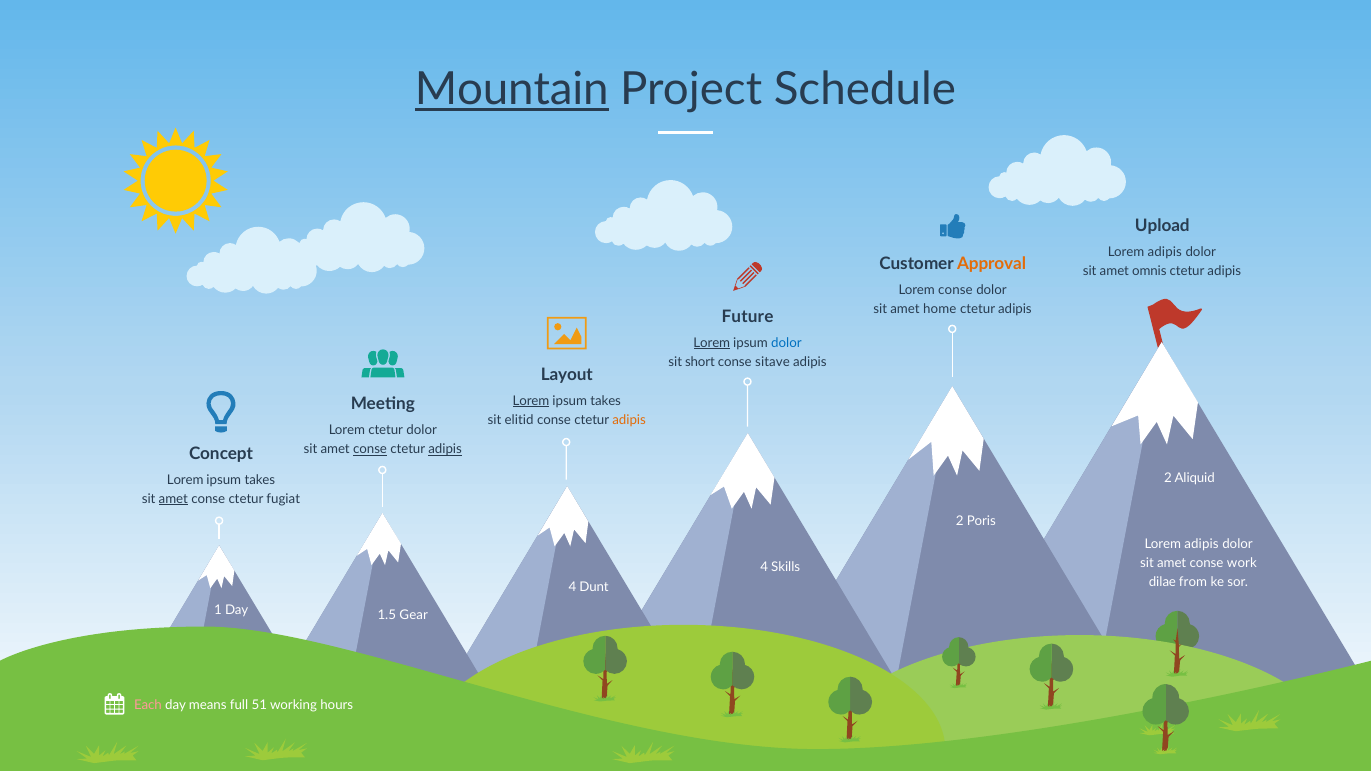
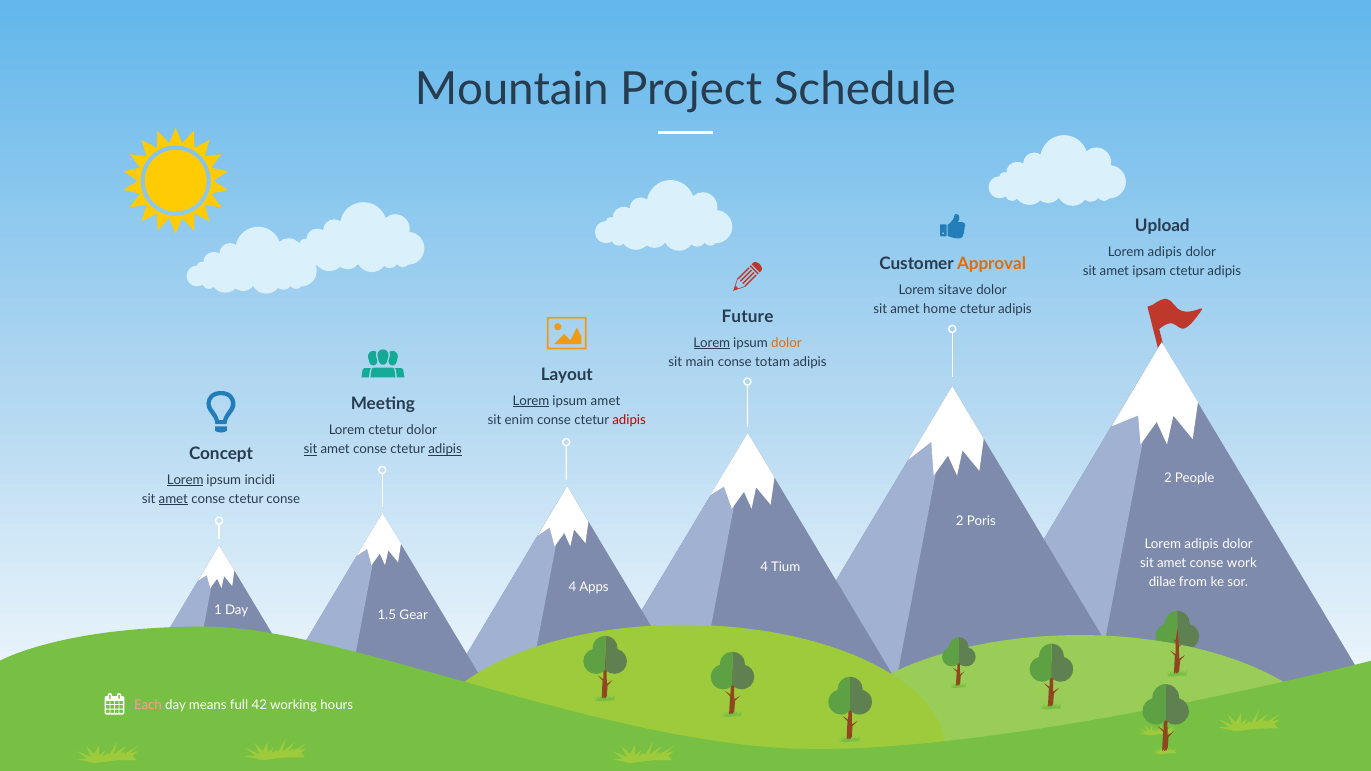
Mountain underline: present -> none (512, 90)
omnis: omnis -> ipsam (1149, 271)
Lorem conse: conse -> sitave (955, 290)
dolor colour: blue -> orange (786, 343)
short: short -> main (700, 362)
sitave: sitave -> totam (773, 362)
takes: takes -> amet (606, 401)
elitid: elitid -> enim (519, 420)
adipis colour: orange -> red (629, 420)
sit underline: none -> present (310, 449)
conse underline: present -> none (370, 449)
Aliquid: Aliquid -> People (1195, 479)
Lorem underline: none -> present (185, 480)
takes: takes -> incidi (260, 480)
ctetur fugiat: fugiat -> conse (283, 499)
Skills: Skills -> Tium (786, 568)
Dunt: Dunt -> Apps (594, 587)
51: 51 -> 42 (259, 705)
